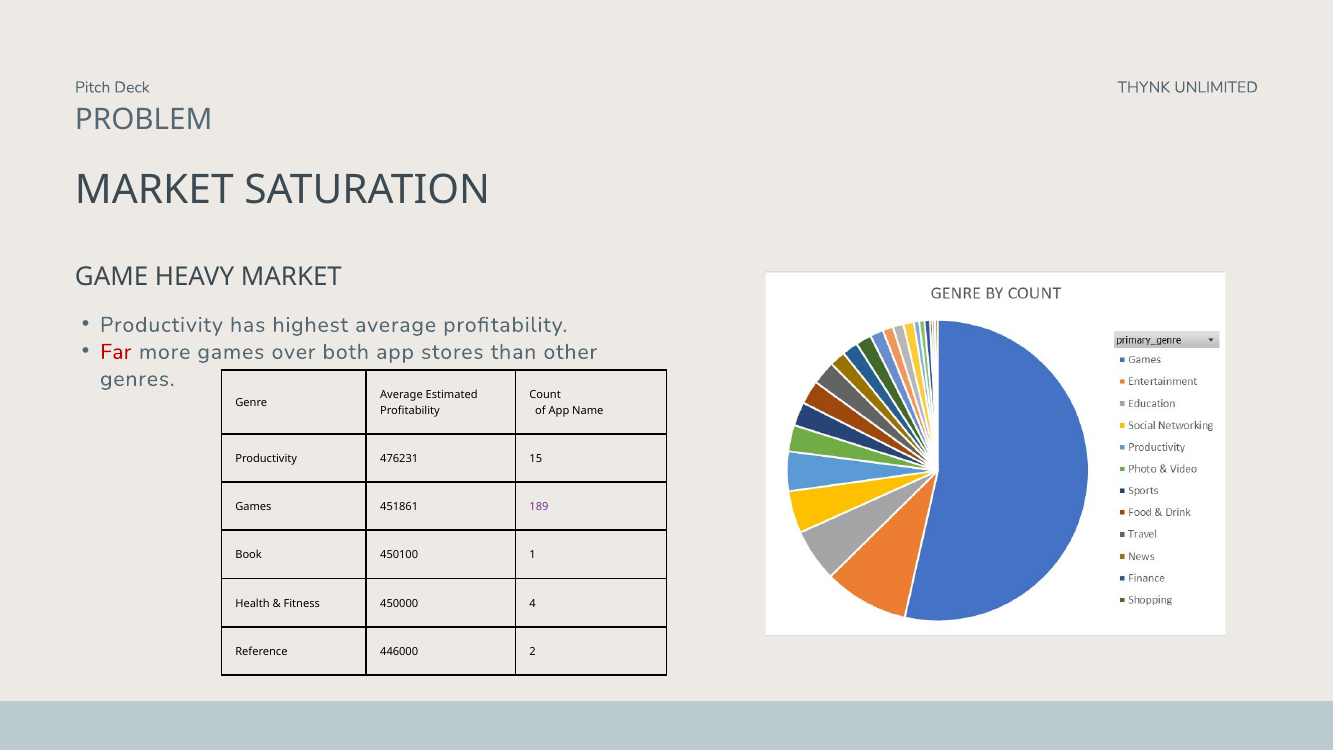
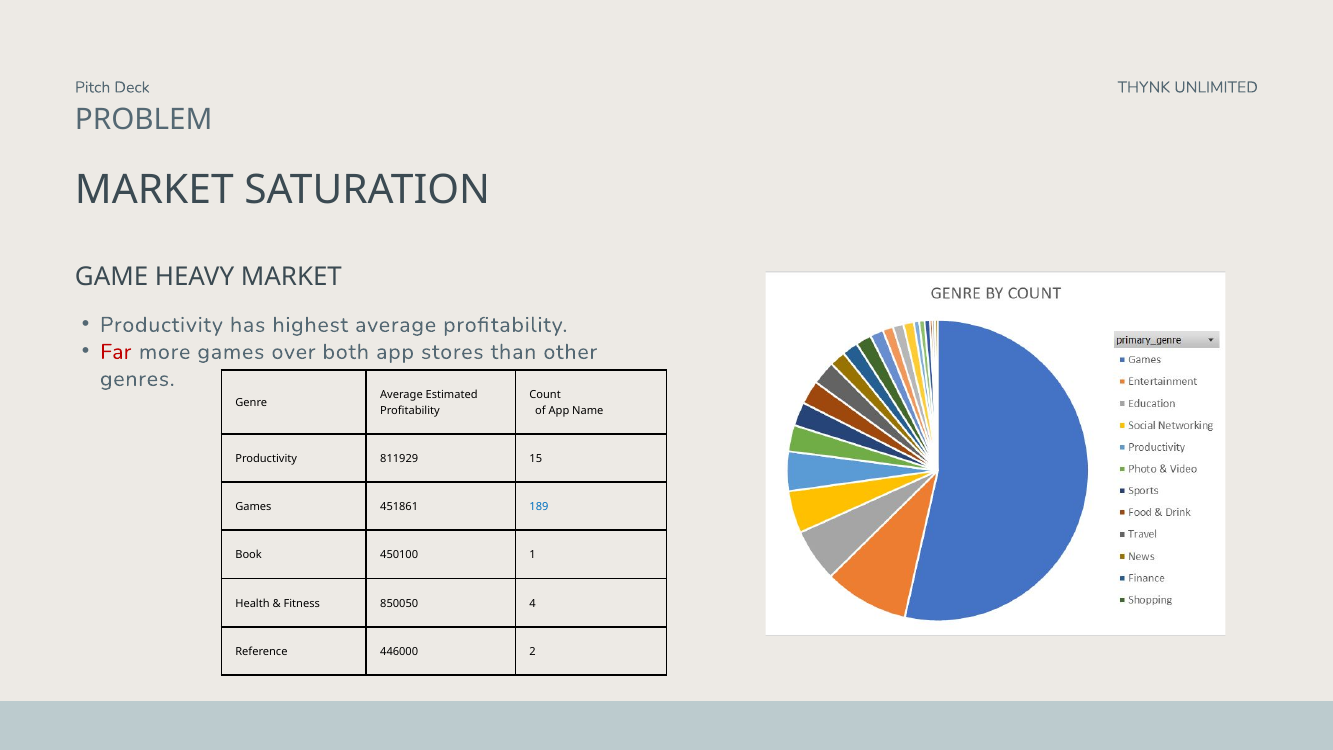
476231: 476231 -> 811929 (399, 459)
189 colour: purple -> blue (539, 507)
450000: 450000 -> 850050 (399, 603)
